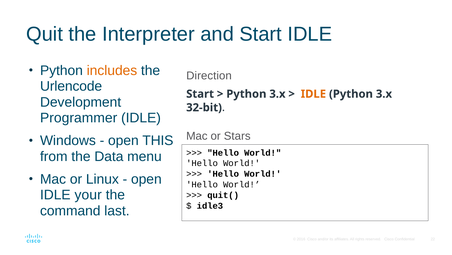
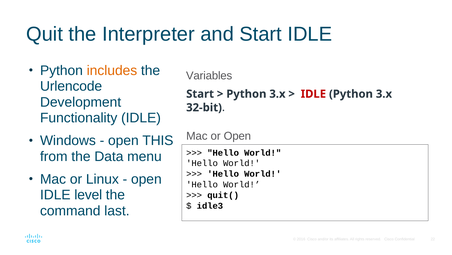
Direction: Direction -> Variables (209, 76)
IDLE colour: orange -> red (313, 94)
Programmer: Programmer -> Functionality (79, 118)
or Stars: Stars -> Open (237, 136)
your: your -> level (88, 194)
